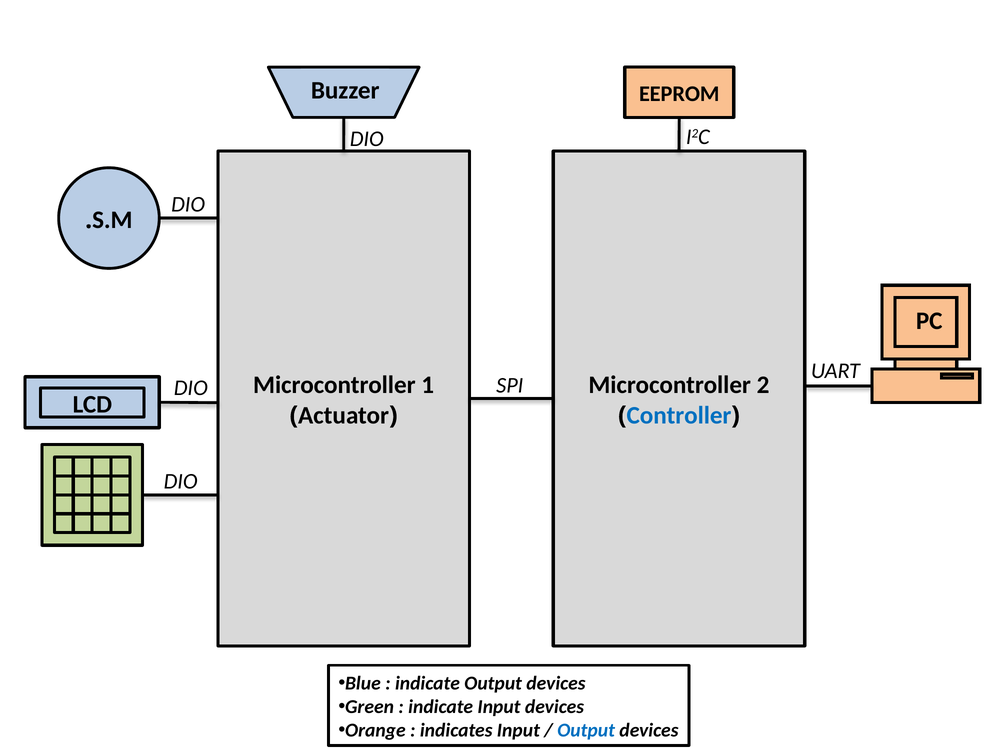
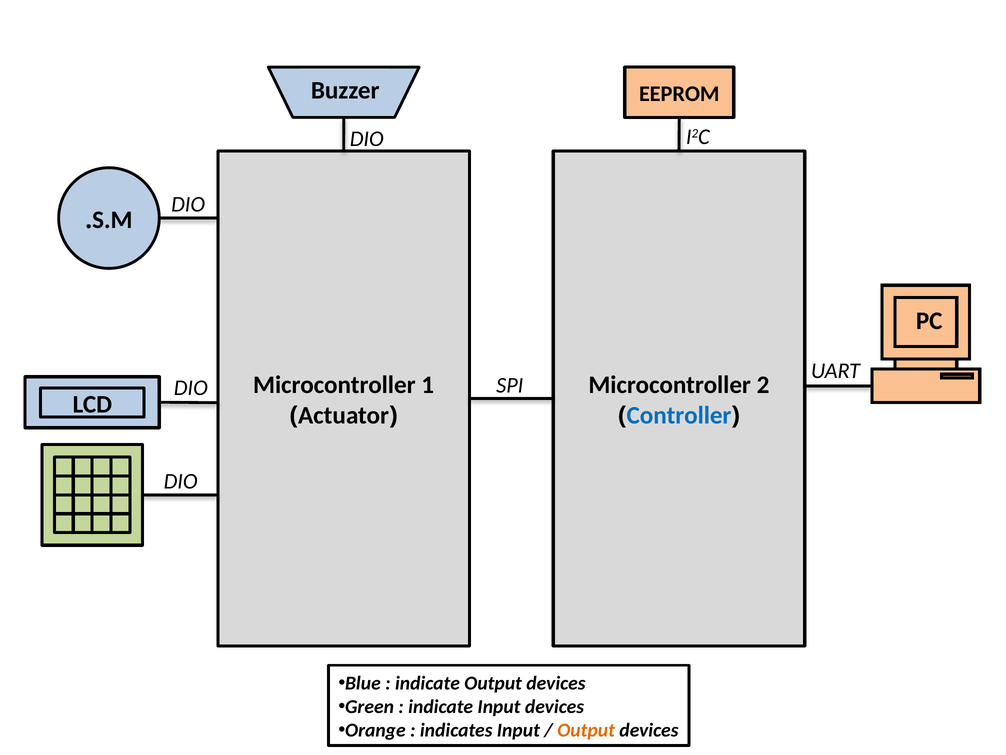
Output colour: blue -> orange (586, 730)
